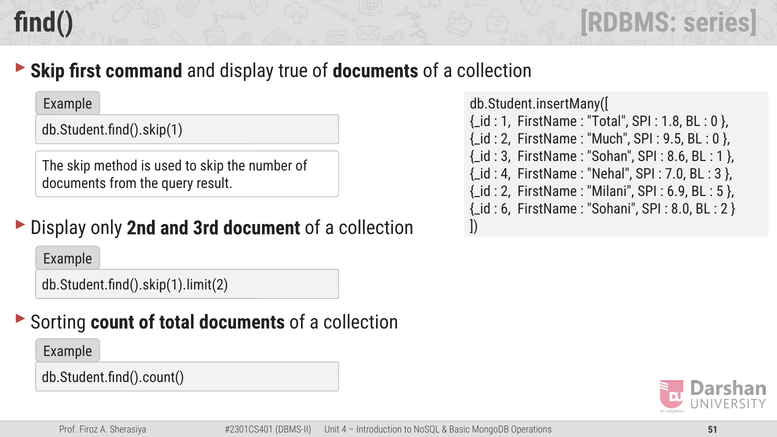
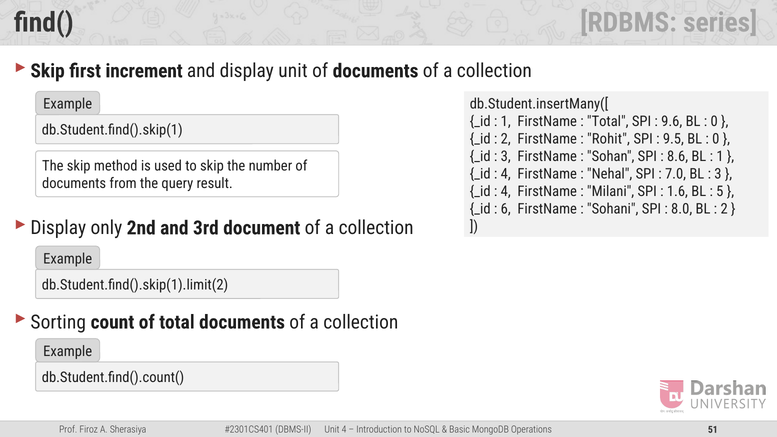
command: command -> increment (144, 71)
display true: true -> unit (293, 71)
1.8: 1.8 -> 9.6 (672, 121)
Much: Much -> Rohit (609, 139)
2: 2 -> 4 (506, 191)
6.9: 6.9 -> 1.6 (677, 191)
